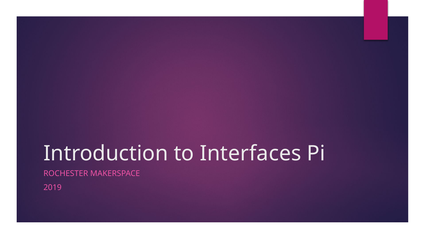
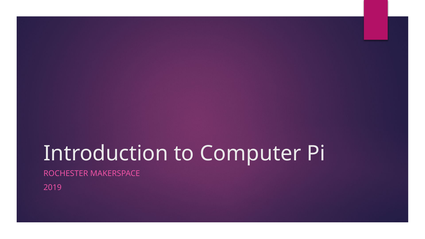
Interfaces: Interfaces -> Computer (251, 154)
